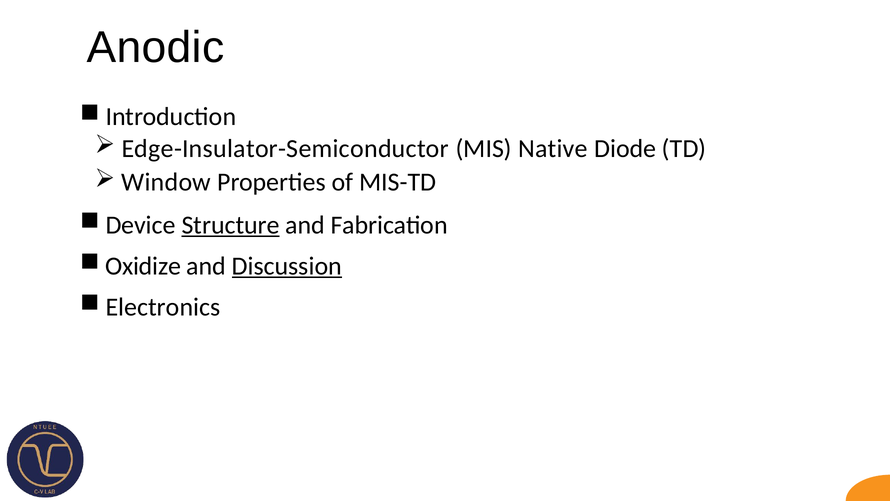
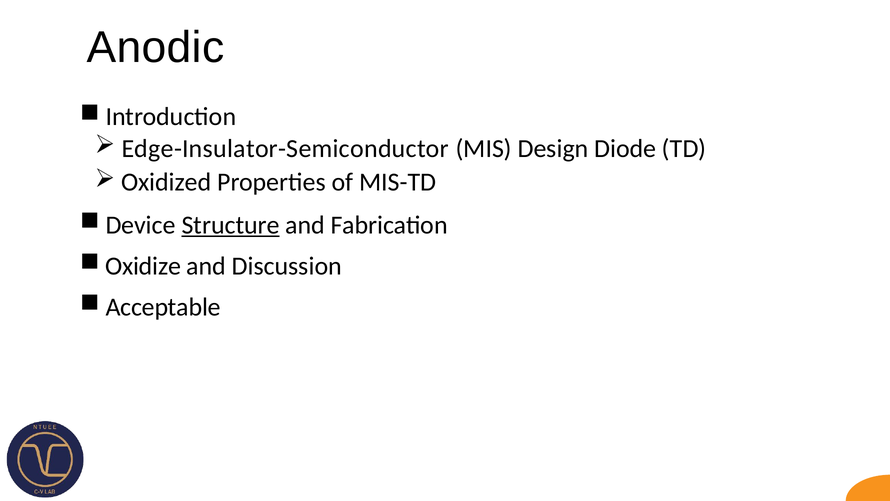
Native: Native -> Design (553, 149)
Window: Window -> Oxidized (166, 182)
Discussion underline: present -> none (287, 266)
Electronics: Electronics -> Acceptable (163, 307)
